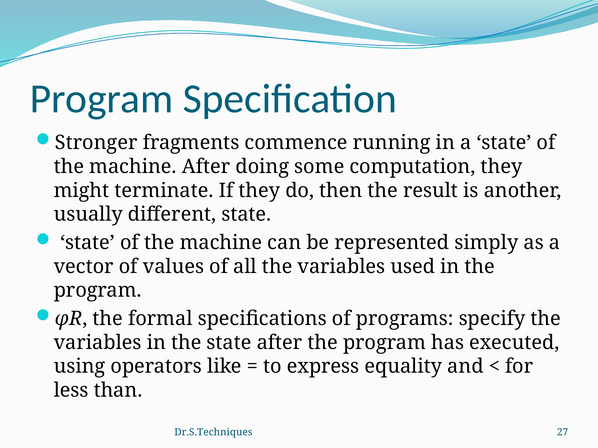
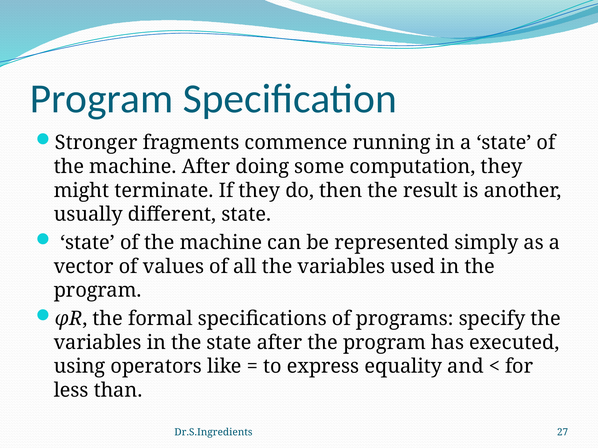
Dr.S.Techniques: Dr.S.Techniques -> Dr.S.Ingredients (213, 433)
